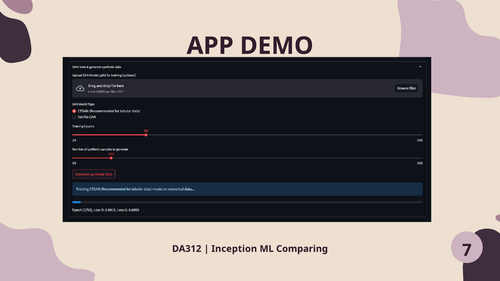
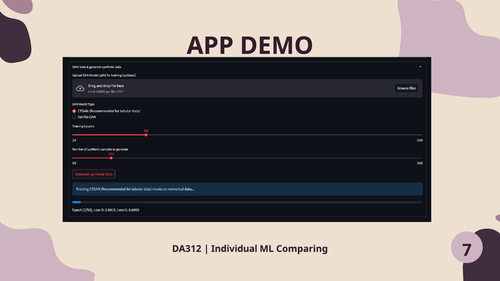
Inception: Inception -> Individual (234, 249)
